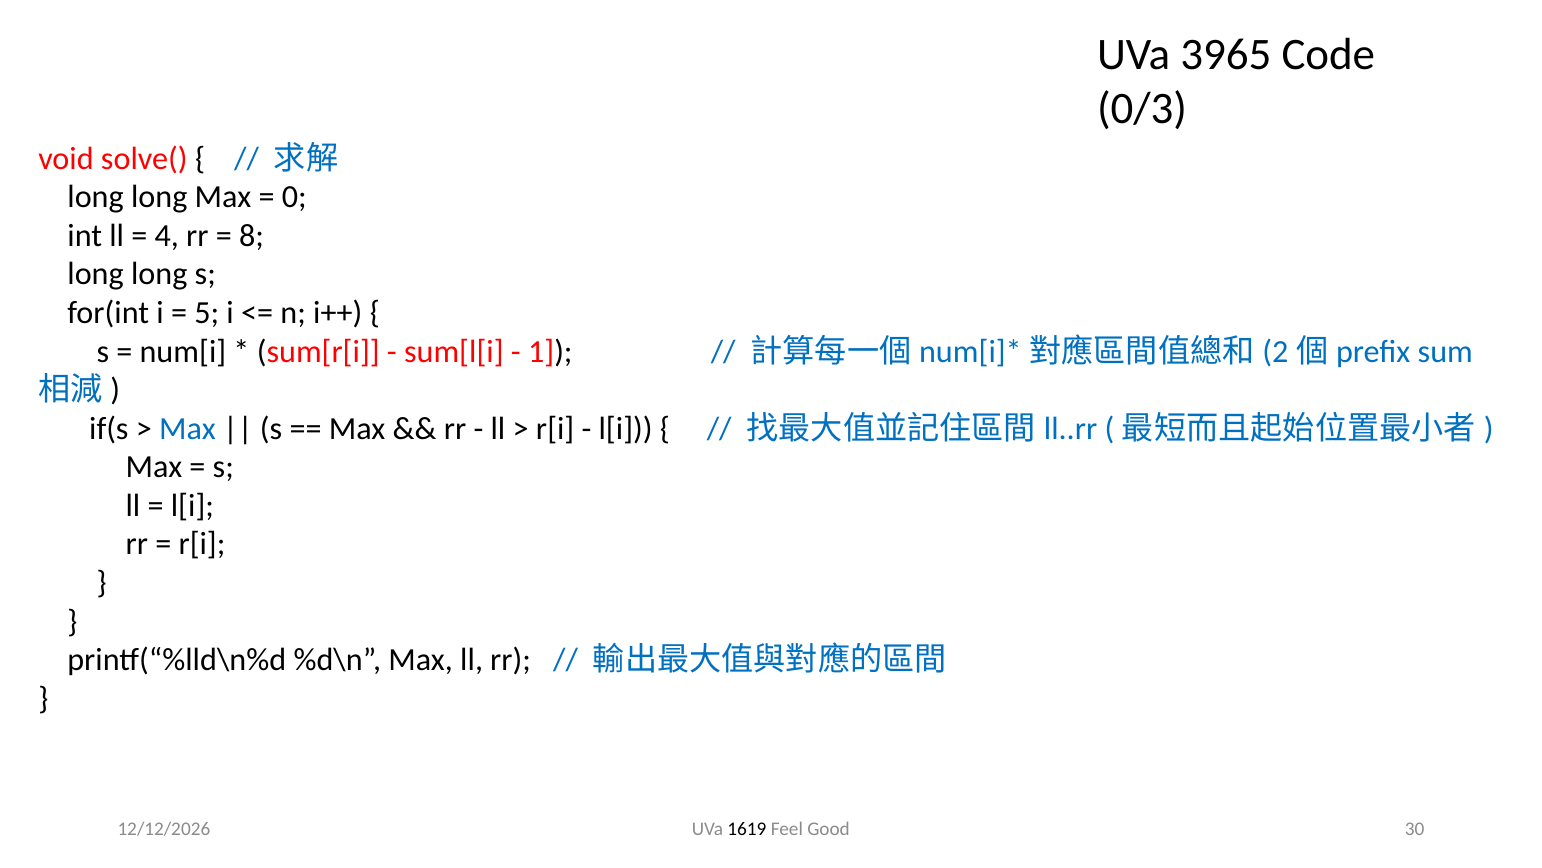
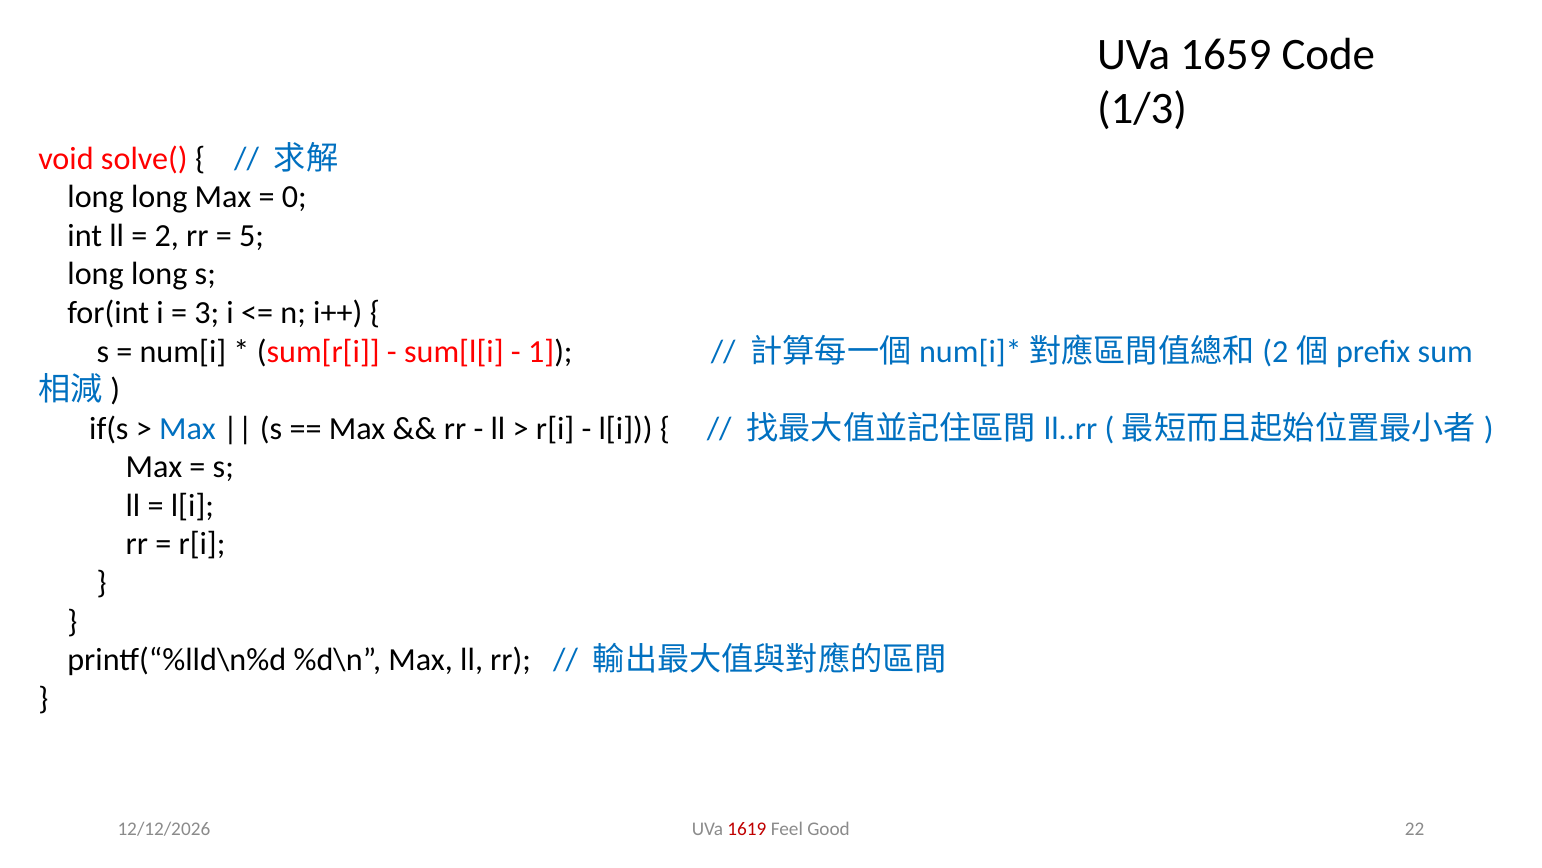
3965: 3965 -> 1659 (1226, 55)
0/3: 0/3 -> 1/3 (1142, 109)
4: 4 -> 2 (167, 235)
8: 8 -> 5 (252, 235)
5: 5 -> 3 (207, 313)
1619 colour: black -> red (747, 828)
30: 30 -> 22 (1415, 828)
